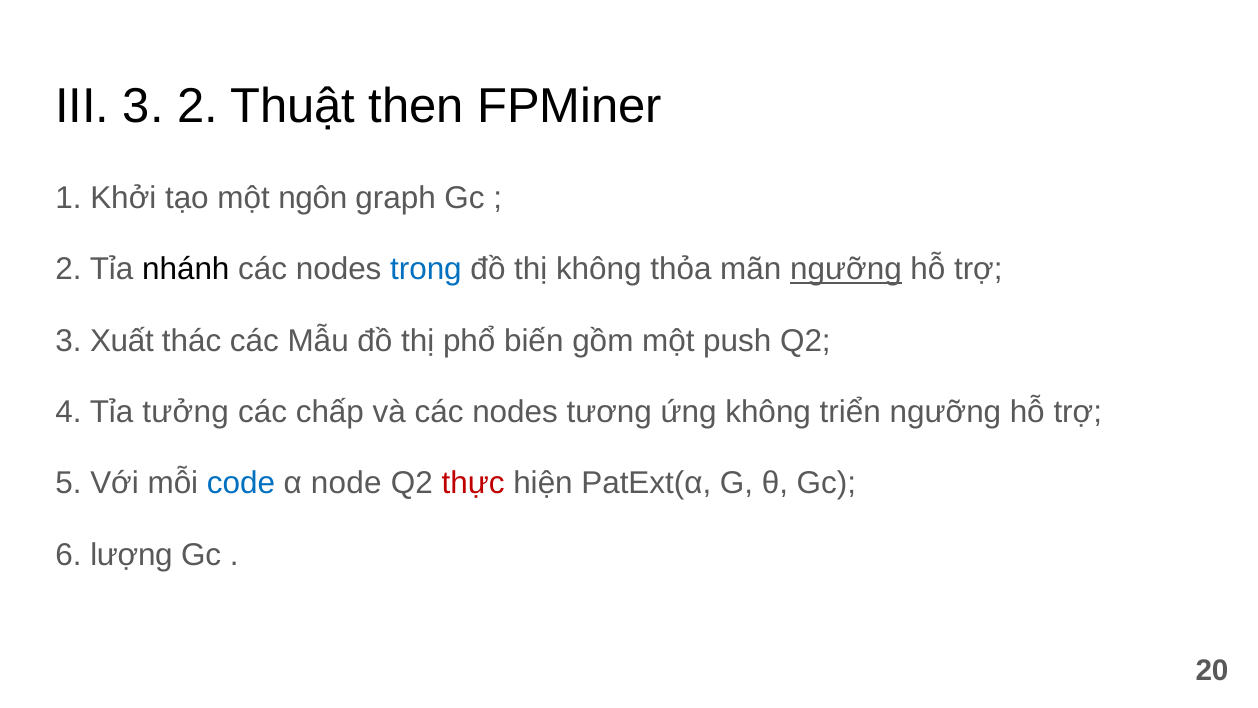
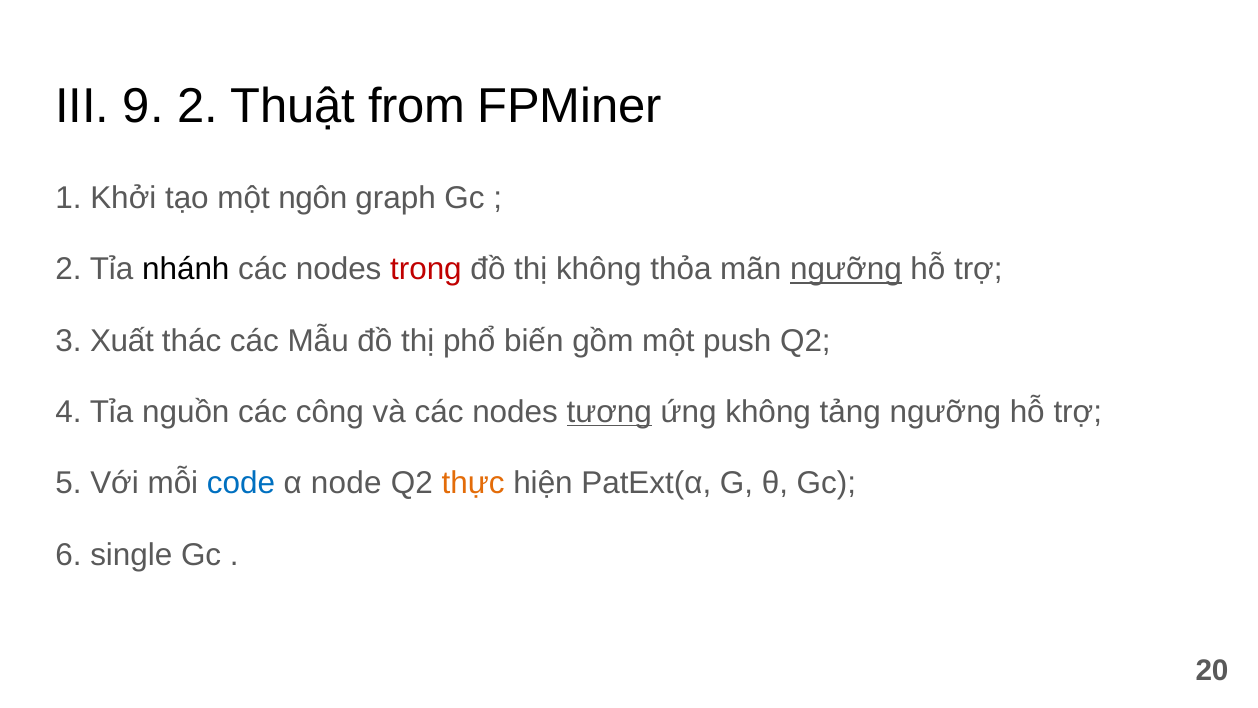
III 3: 3 -> 9 (143, 107)
then: then -> from (417, 107)
trong colour: blue -> red (426, 269)
tưởng: tưởng -> nguồn (186, 412)
chấp: chấp -> công (330, 412)
tương underline: none -> present (609, 412)
triển: triển -> tảng (850, 412)
thực colour: red -> orange (473, 483)
lượng: lượng -> single (131, 554)
